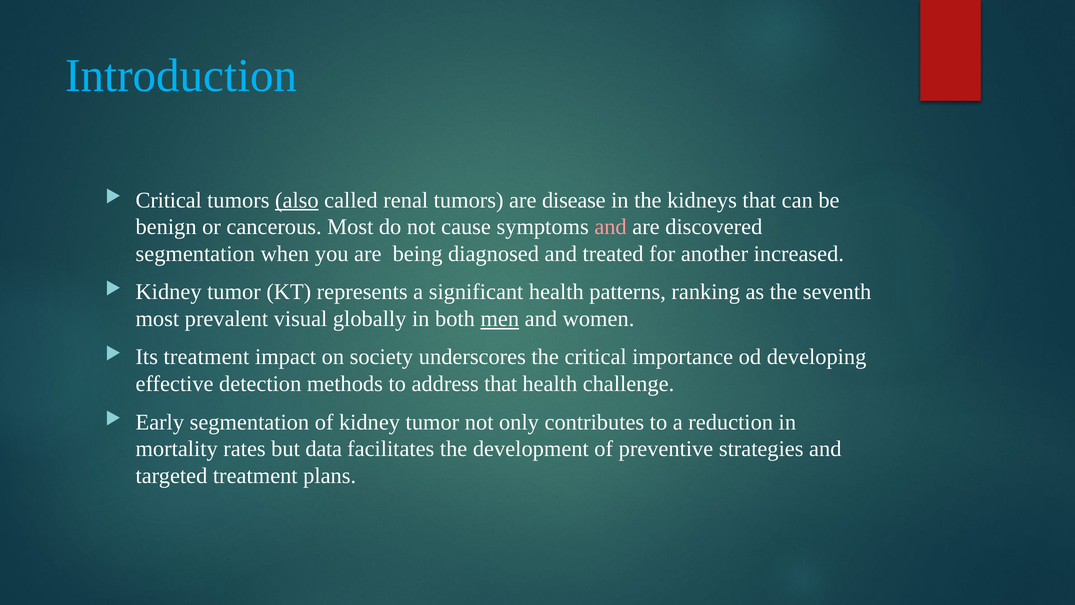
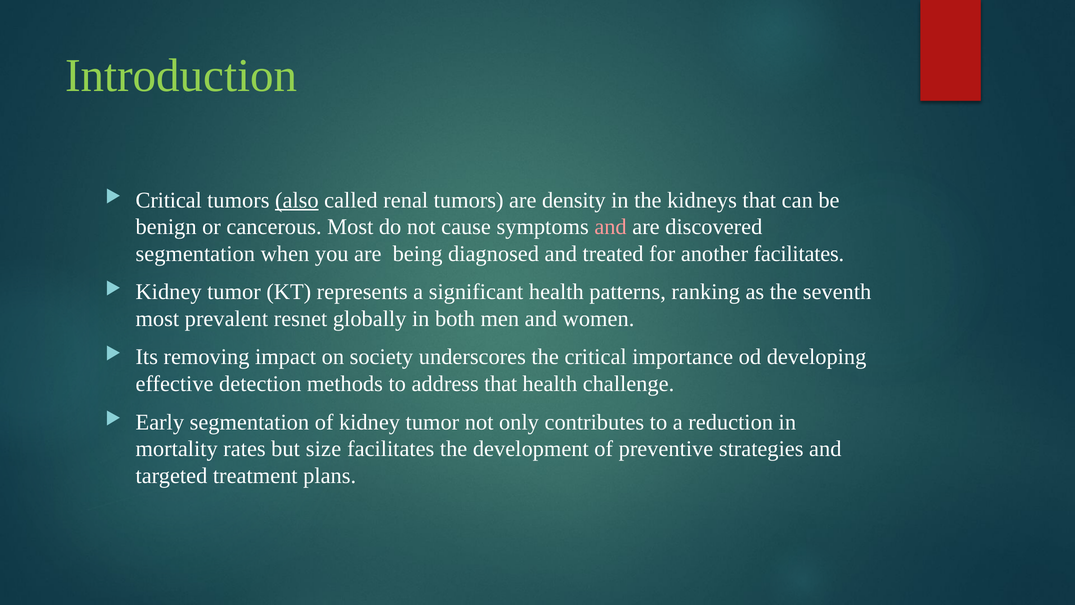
Introduction colour: light blue -> light green (181, 75)
disease: disease -> density (574, 200)
another increased: increased -> facilitates (799, 254)
visual: visual -> resnet (301, 319)
men underline: present -> none (500, 319)
Its treatment: treatment -> removing (207, 357)
data: data -> size (323, 449)
